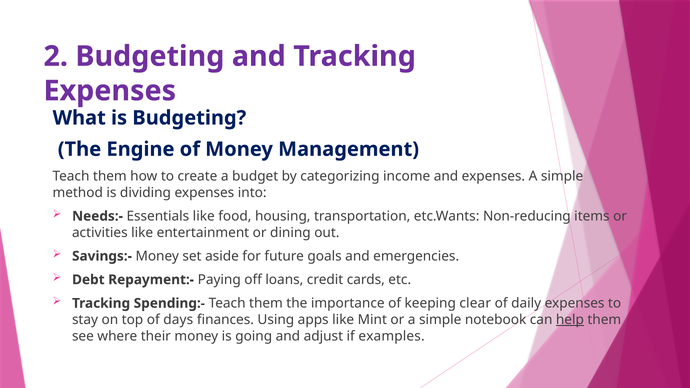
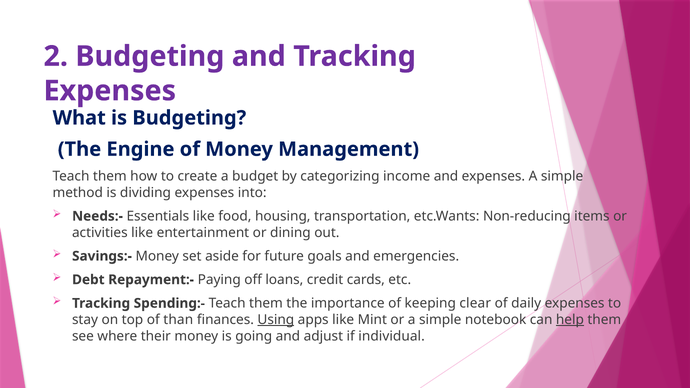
days: days -> than (178, 320)
Using underline: none -> present (276, 320)
examples: examples -> individual (392, 336)
